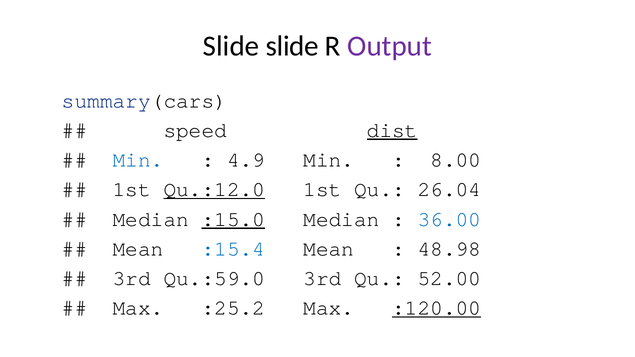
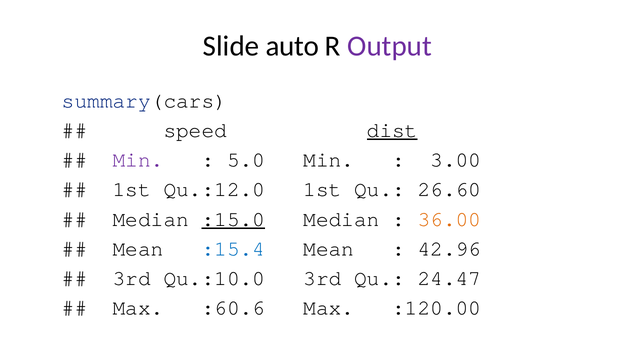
Slide slide: slide -> auto (292, 46)
Min colour: blue -> purple (138, 160)
4.9: 4.9 -> 5.0 (246, 160)
8.00: 8.00 -> 3.00 (456, 160)
Qu.:12.0 underline: present -> none (214, 190)
26.04: 26.04 -> 26.60 (449, 190)
36.00 colour: blue -> orange (449, 219)
48.98: 48.98 -> 42.96 (449, 249)
Qu.:59.0: Qu.:59.0 -> Qu.:10.0 (214, 278)
52.00: 52.00 -> 24.47 (449, 278)
:25.2: :25.2 -> :60.6 (233, 308)
:120.00 underline: present -> none (437, 308)
